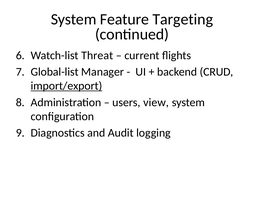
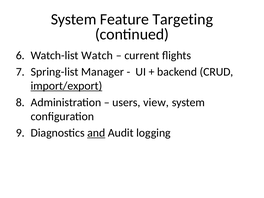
Threat: Threat -> Watch (97, 55)
Global-list: Global-list -> Spring-list (55, 72)
and underline: none -> present (96, 133)
